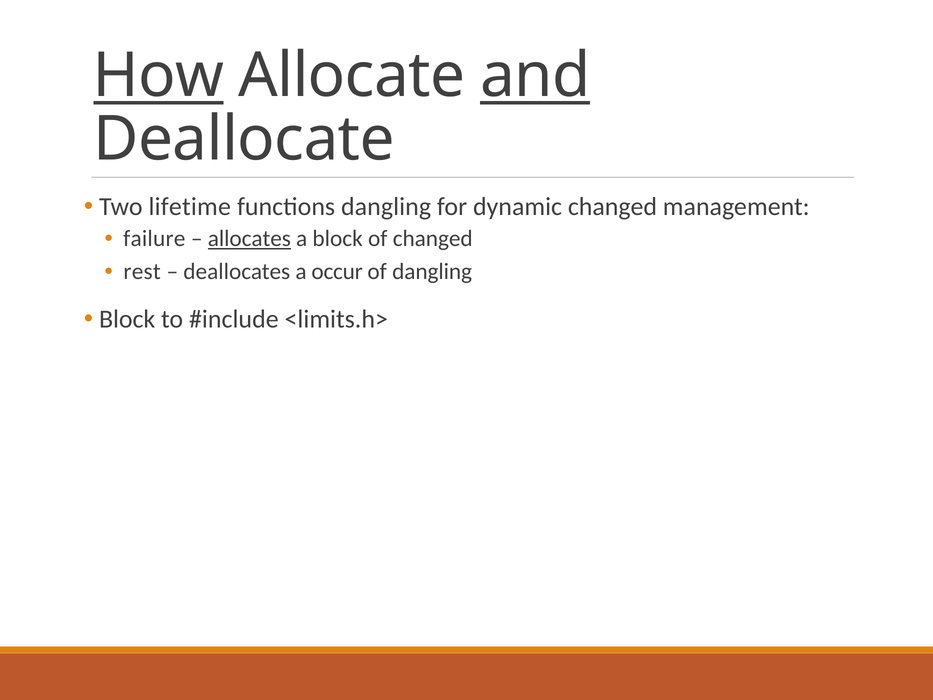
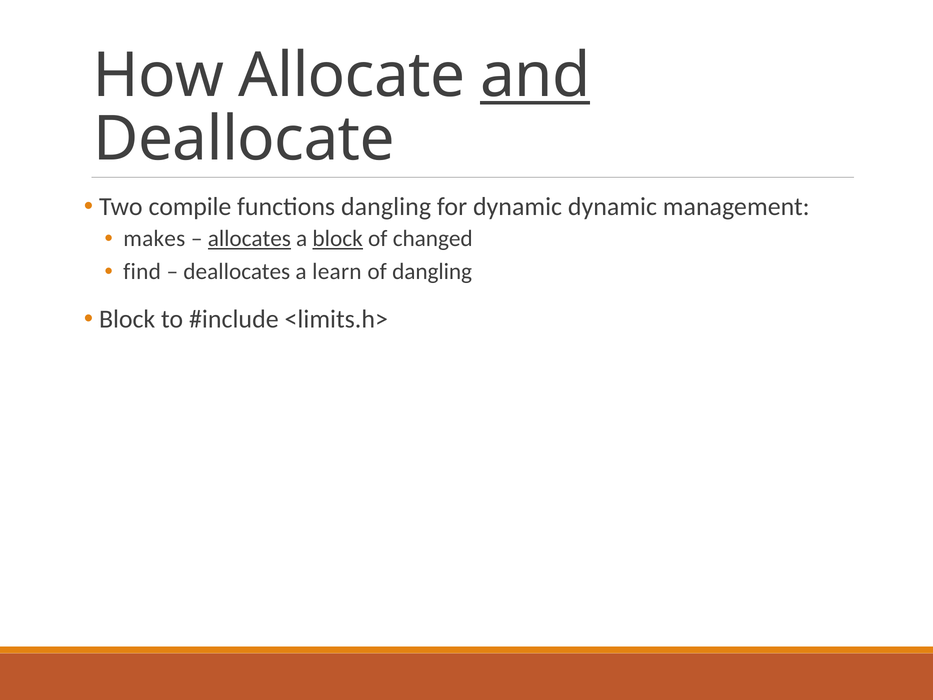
How underline: present -> none (159, 76)
lifetime: lifetime -> compile (190, 207)
dynamic changed: changed -> dynamic (612, 207)
failure: failure -> makes (154, 239)
block underline: none -> present (338, 239)
rest: rest -> find (142, 272)
occur: occur -> learn (337, 272)
